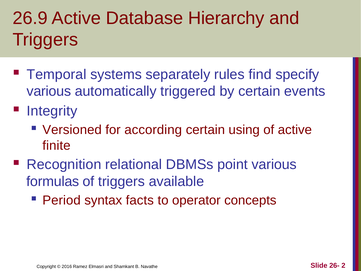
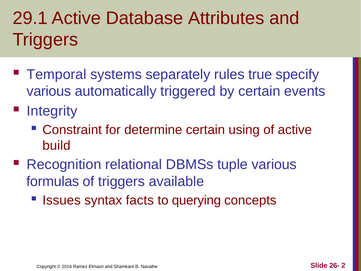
26.9: 26.9 -> 29.1 (30, 18)
Hierarchy: Hierarchy -> Attributes (226, 18)
find: find -> true (260, 74)
Versioned: Versioned -> Constraint (72, 130)
according: according -> determine (153, 130)
finite: finite -> build (56, 145)
point: point -> tuple (233, 164)
Period: Period -> Issues (62, 200)
operator: operator -> querying (196, 200)
